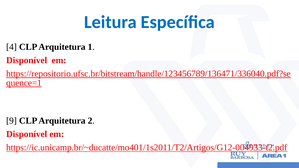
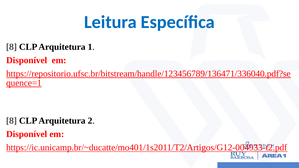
4: 4 -> 8 (11, 47)
9: 9 -> 8 (11, 121)
